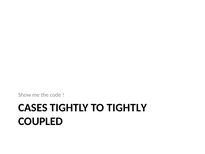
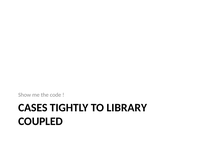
TO TIGHTLY: TIGHTLY -> LIBRARY (127, 107)
